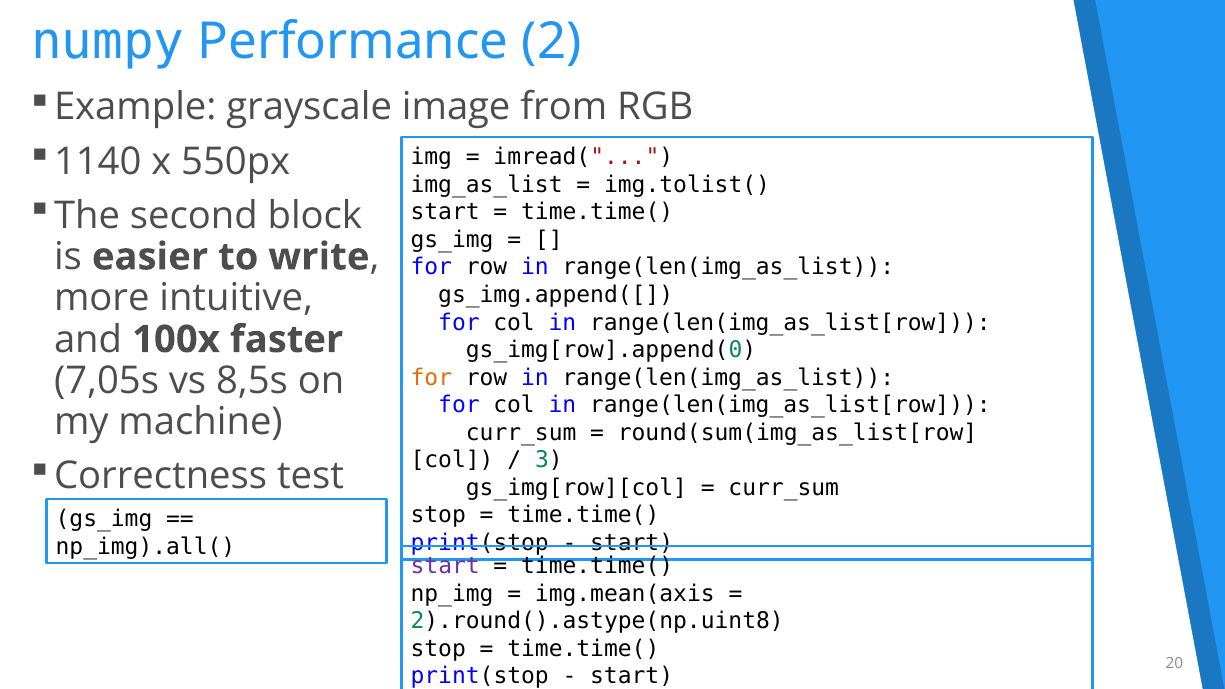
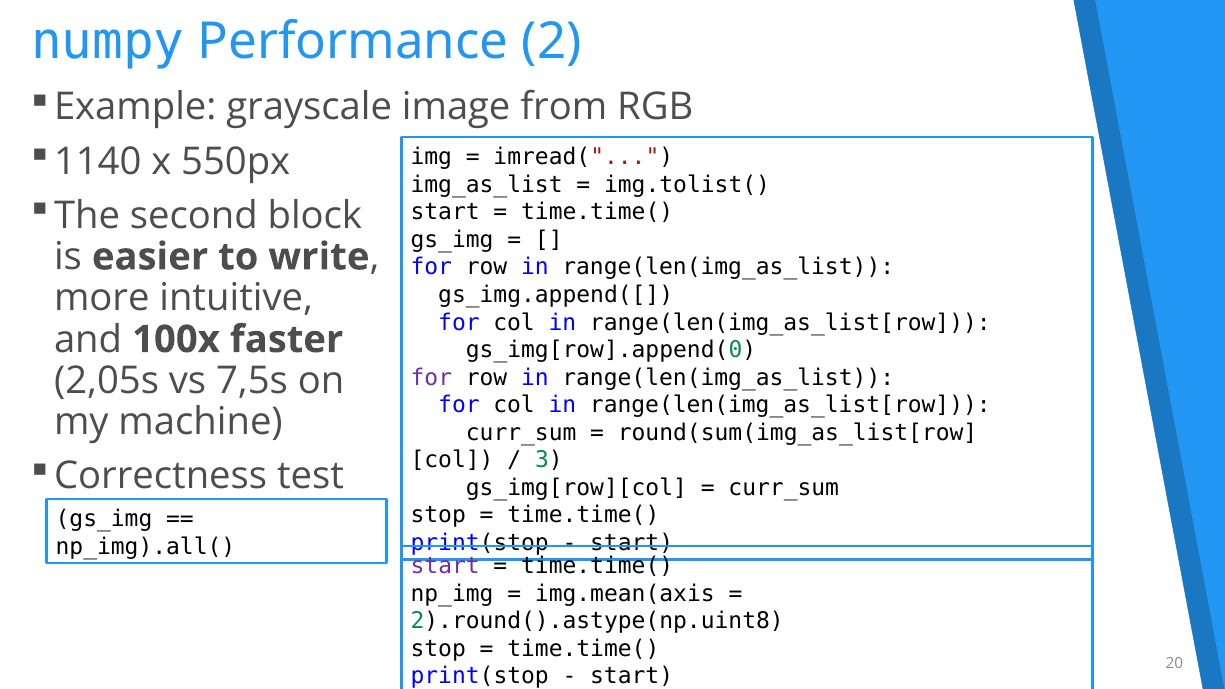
7,05s: 7,05s -> 2,05s (107, 381)
8,5s: 8,5s -> 7,5s (252, 381)
for colour: orange -> purple (431, 378)
